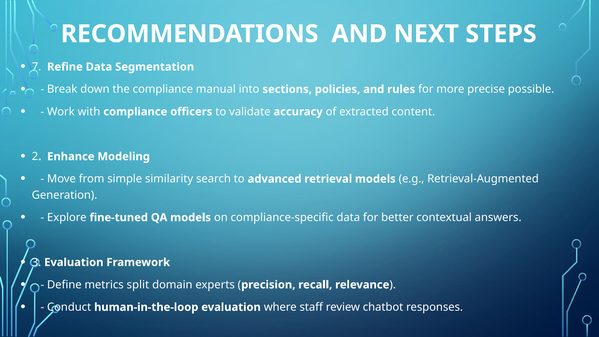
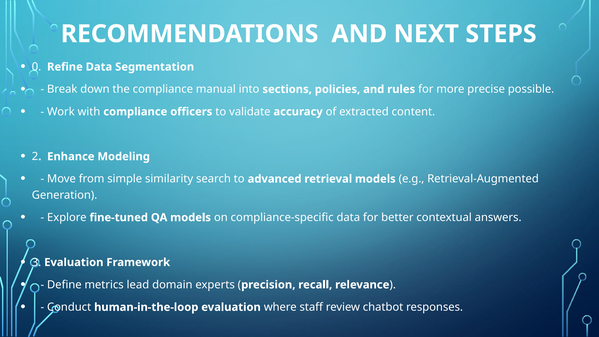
7: 7 -> 0 (37, 67)
split: split -> lead (138, 285)
